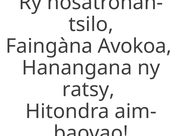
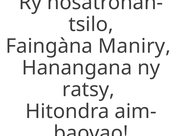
Avokoa: Avokoa -> Maniry (134, 46)
